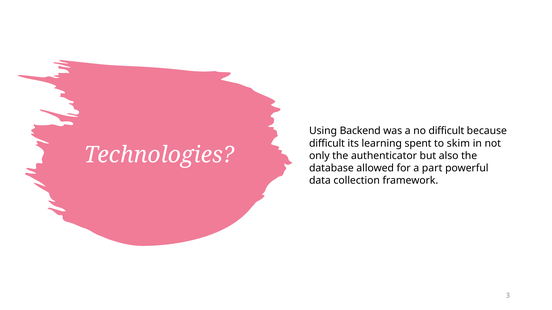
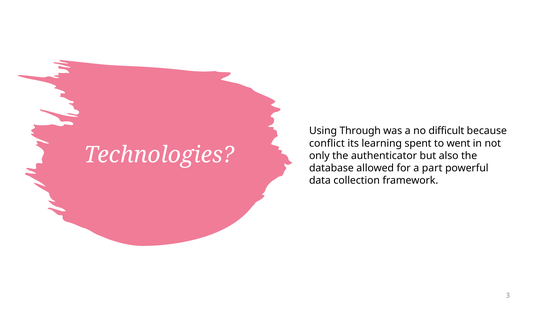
Backend: Backend -> Through (360, 131)
difficult: difficult -> conflict (327, 144)
skim: skim -> went (458, 144)
